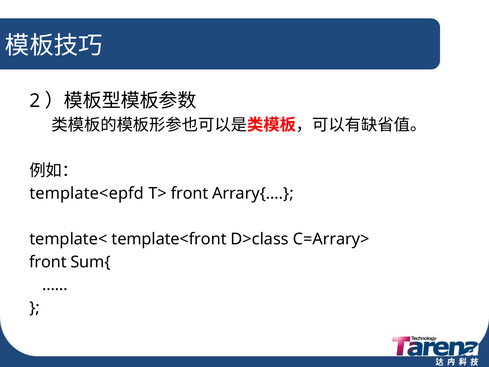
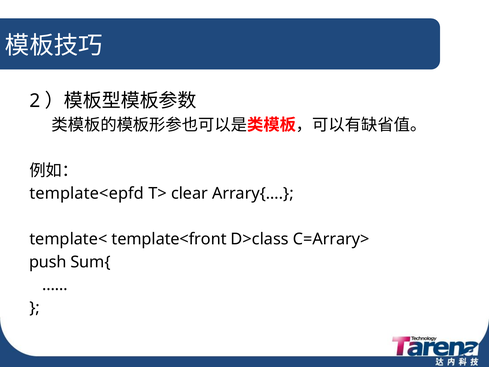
T> front: front -> clear (189, 193)
front: front -> push (48, 262)
